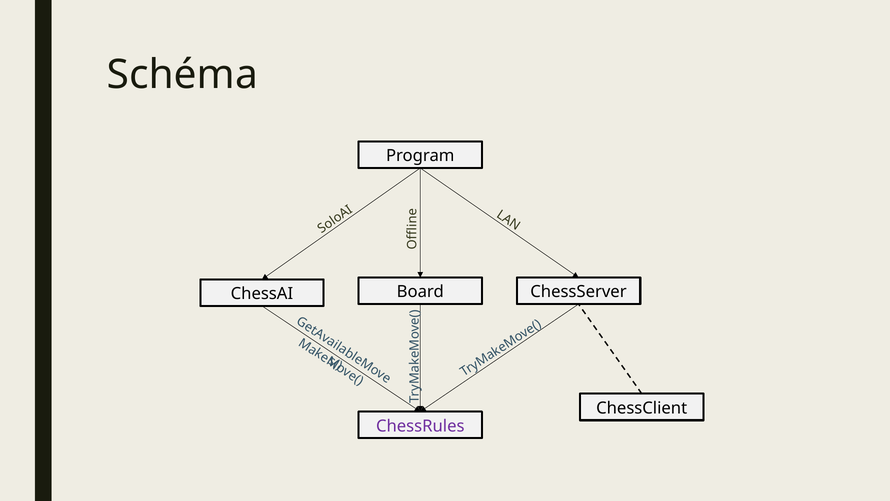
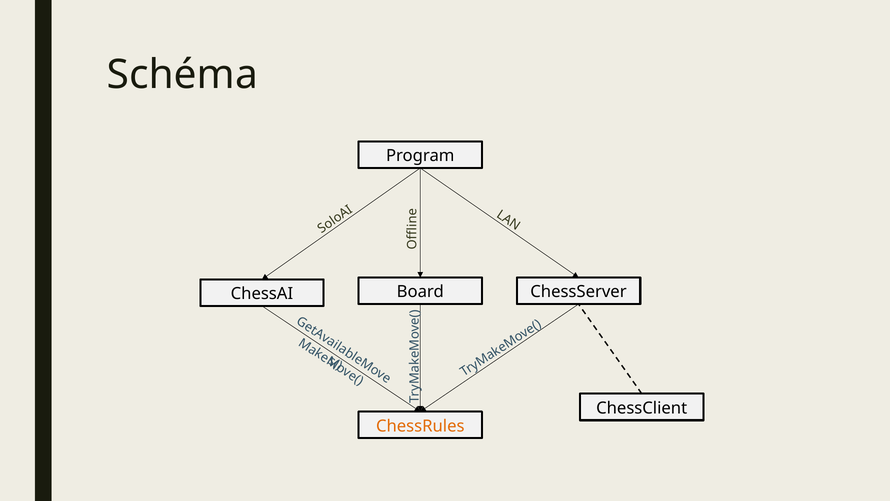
ChessRules colour: purple -> orange (420, 426)
